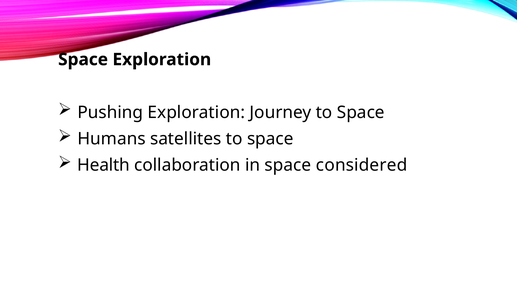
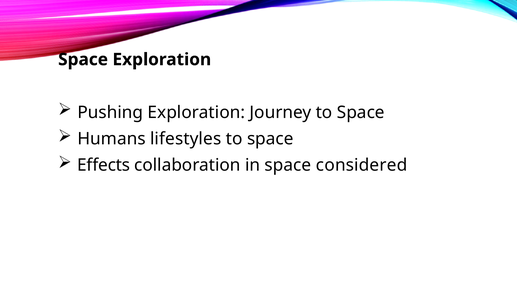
satellites: satellites -> lifestyles (186, 139)
Health: Health -> Effects (104, 165)
